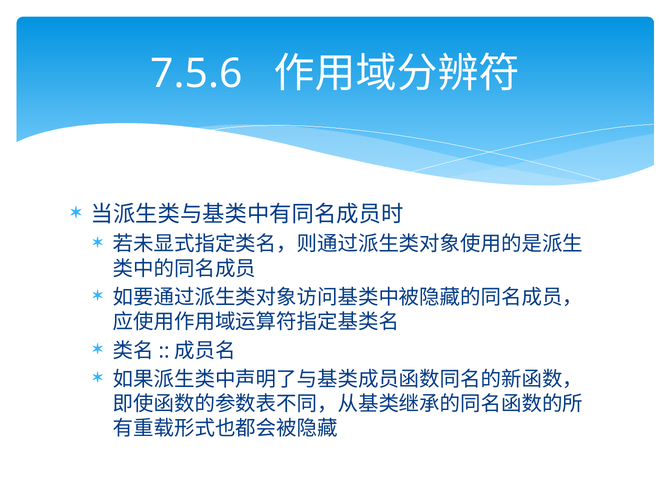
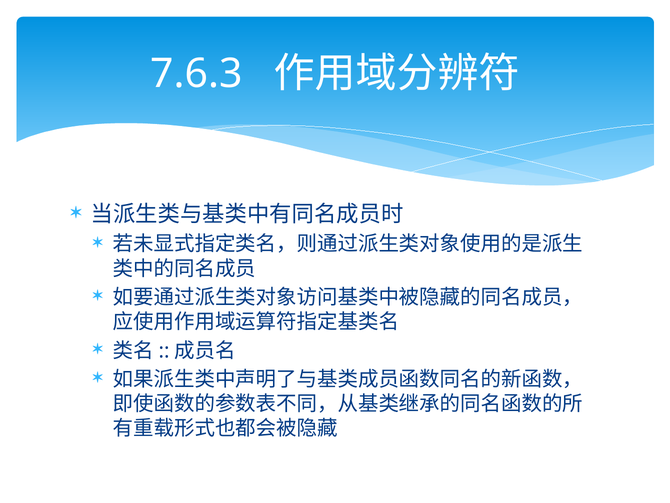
7.5.6: 7.5.6 -> 7.6.3 (196, 74)
